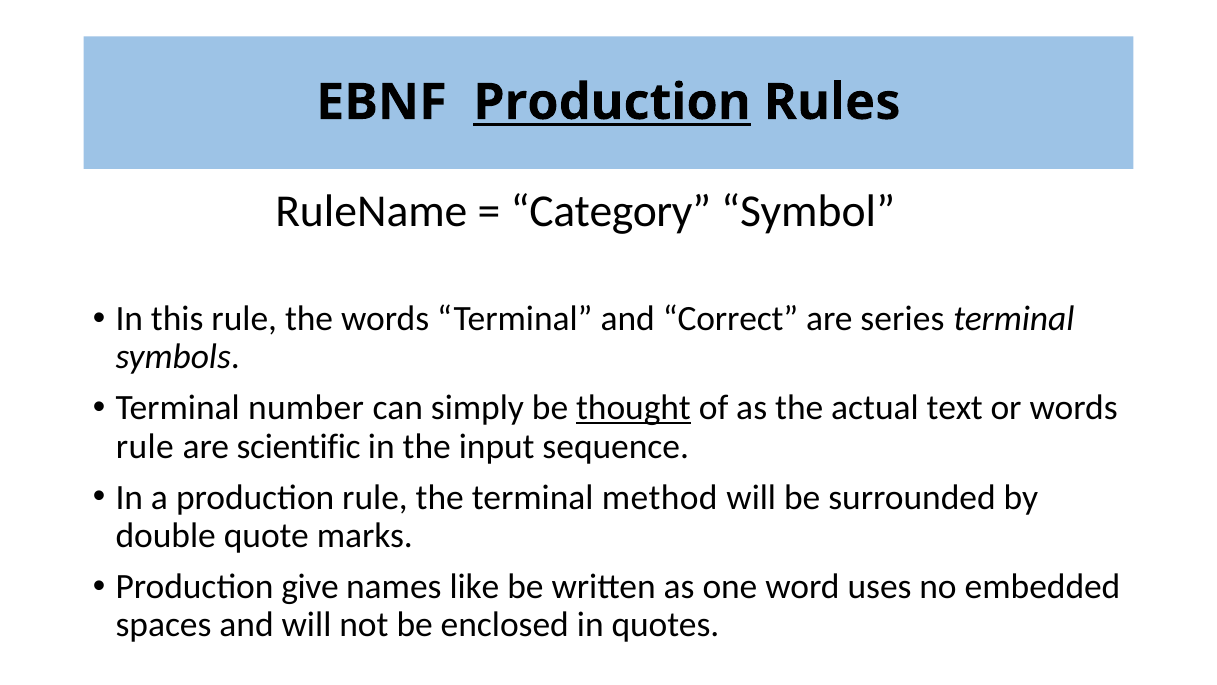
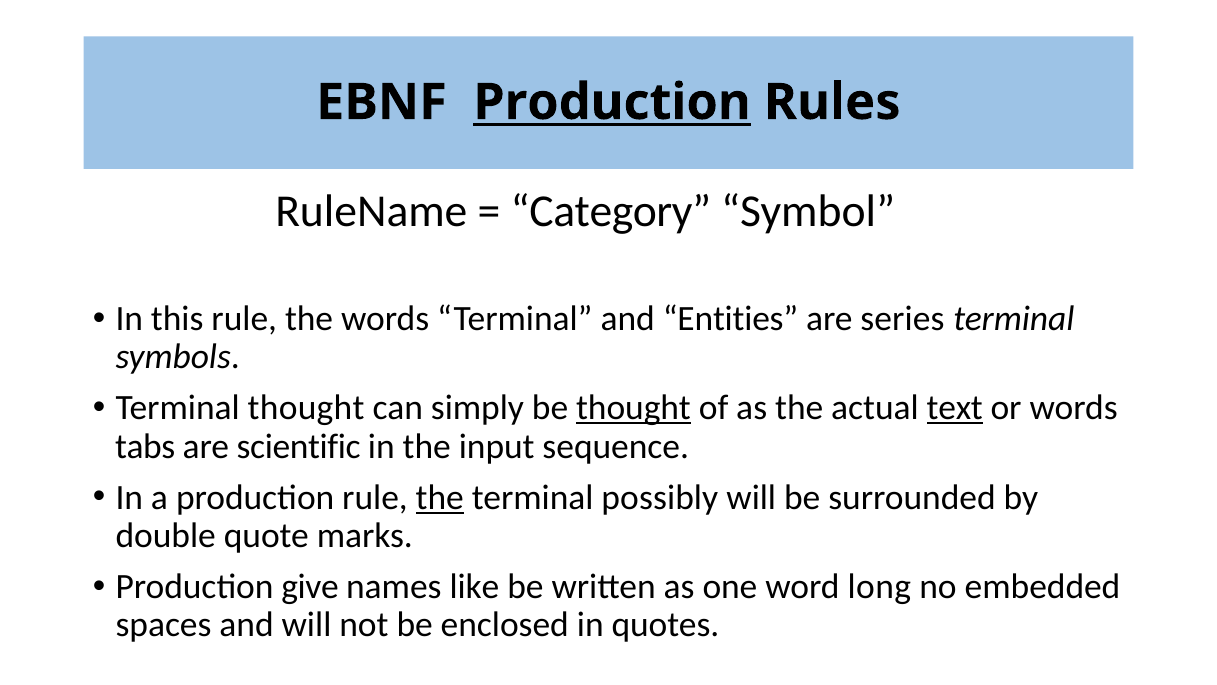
Correct: Correct -> Entities (731, 319)
Terminal number: number -> thought (306, 408)
text underline: none -> present (955, 408)
rule: rule -> tabs (145, 446)
the underline: none -> present (440, 497)
method: method -> possibly (660, 497)
uses: uses -> long (879, 586)
